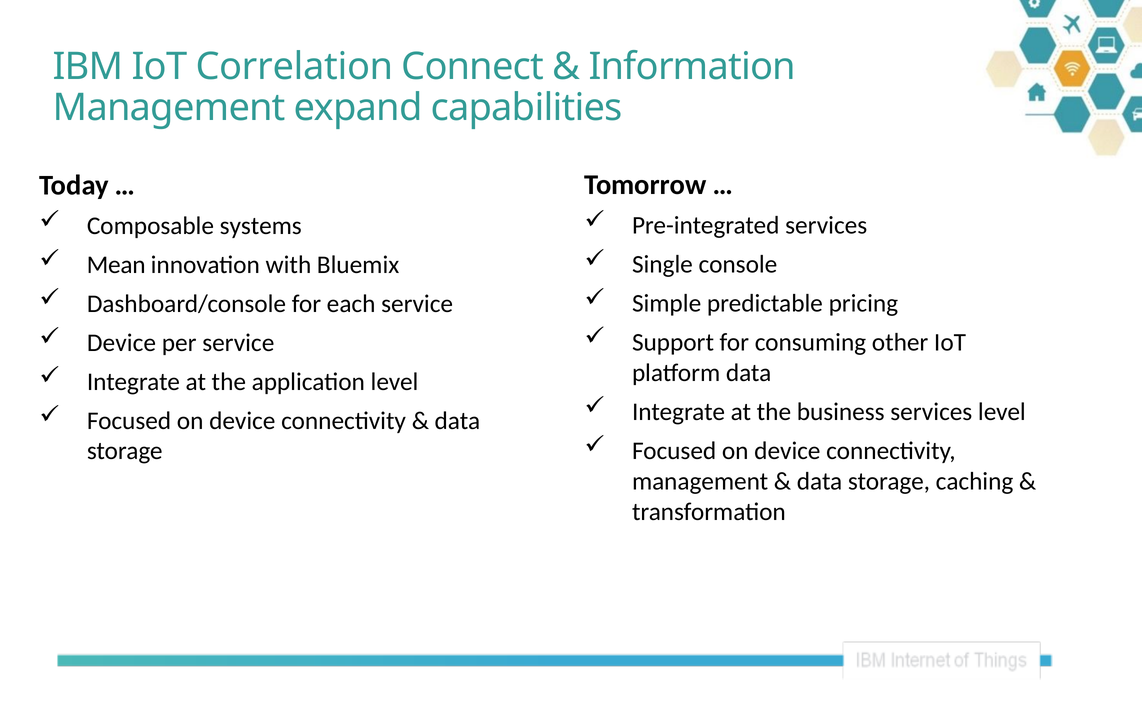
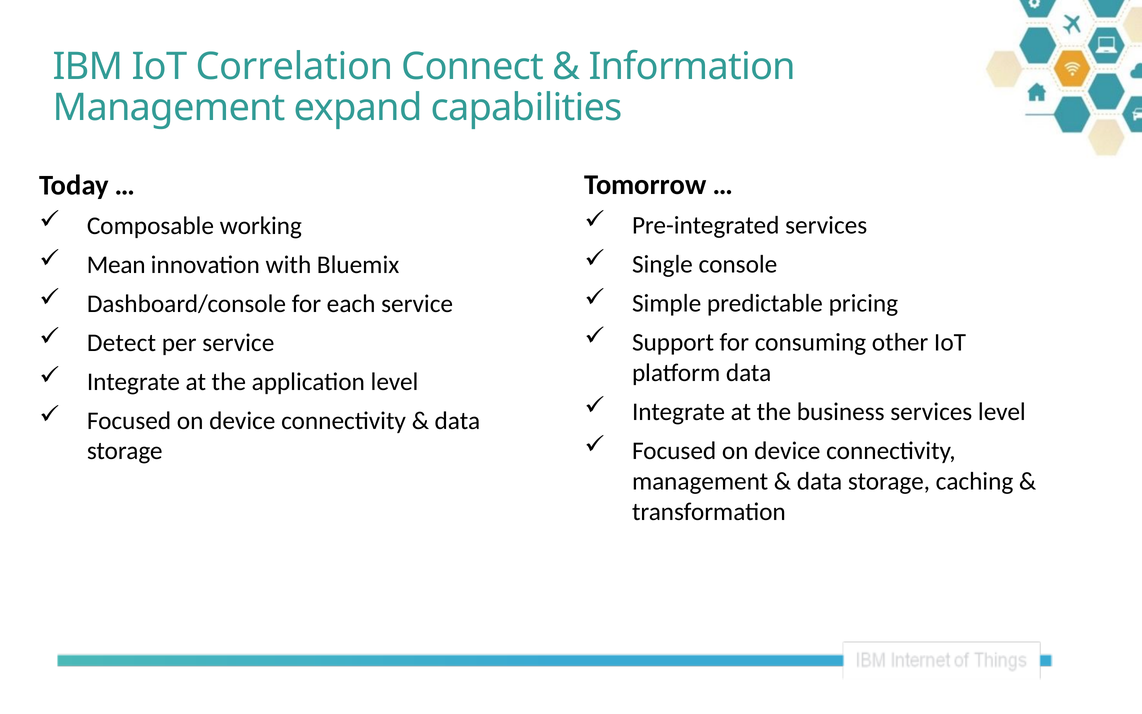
systems: systems -> working (261, 226)
Device: Device -> Detect (121, 343)
